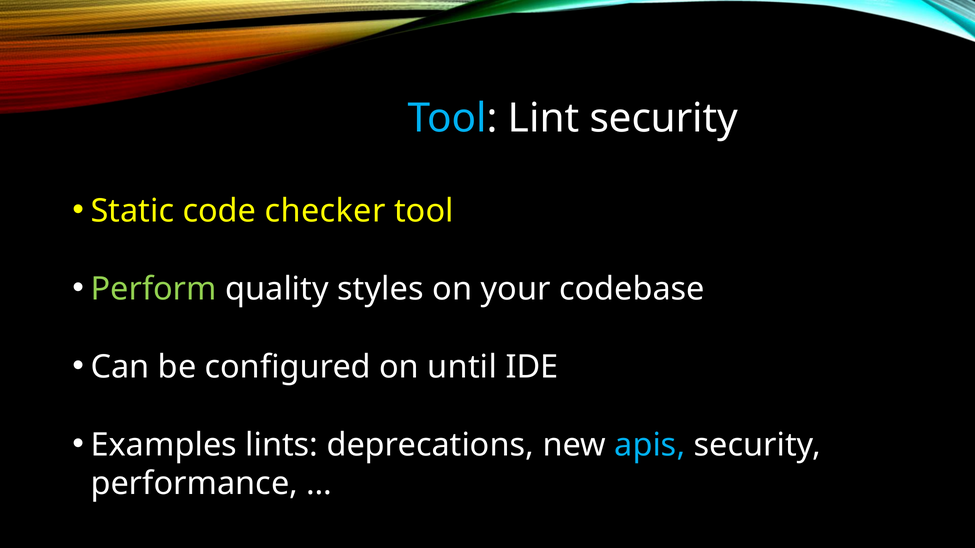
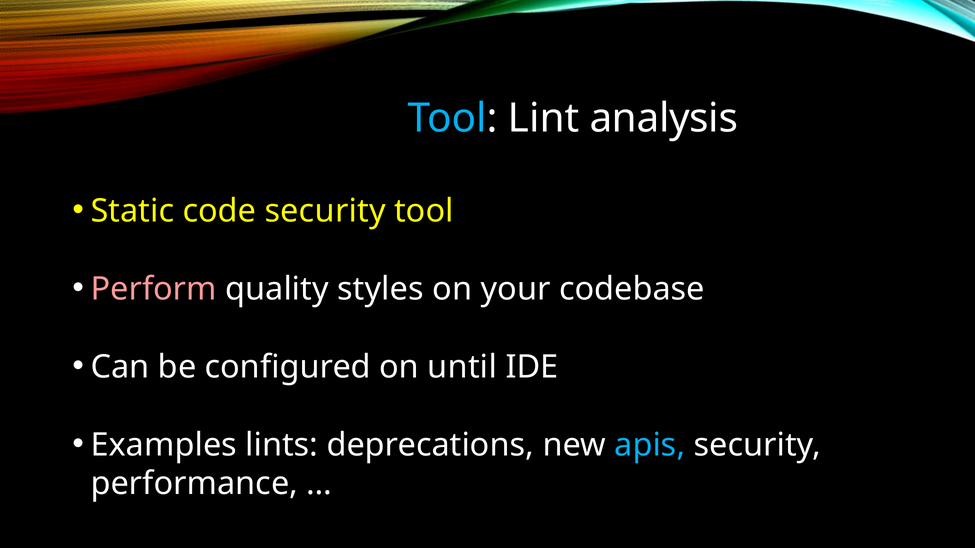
Lint security: security -> analysis (664, 119)
code checker: checker -> security (325, 211)
Perform colour: light green -> pink (154, 289)
